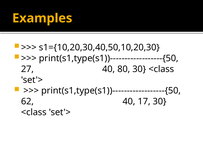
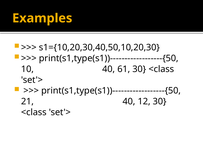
27: 27 -> 10 (27, 69)
80: 80 -> 61 (124, 69)
62: 62 -> 21 (27, 102)
17: 17 -> 12 (144, 102)
